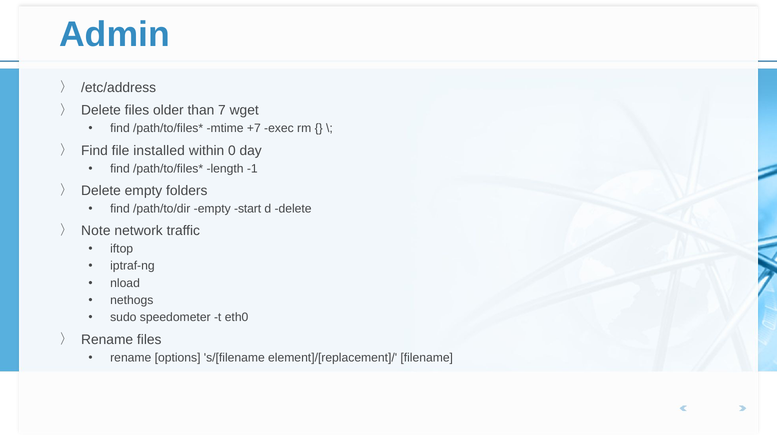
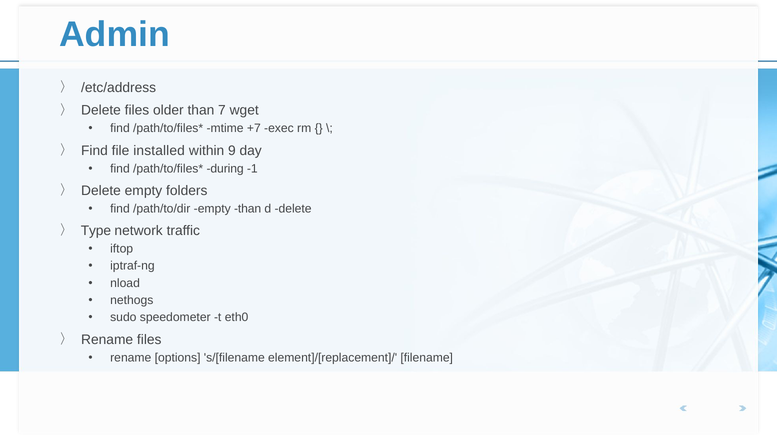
0: 0 -> 9 (232, 151)
length: length -> during (225, 169)
empty start: start -> than (248, 209)
Note: Note -> Type (96, 231)
